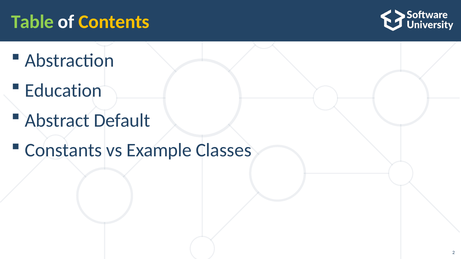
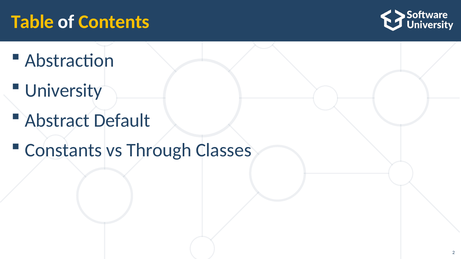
Table colour: light green -> yellow (32, 22)
Education: Education -> University (63, 91)
Example: Example -> Through (159, 150)
